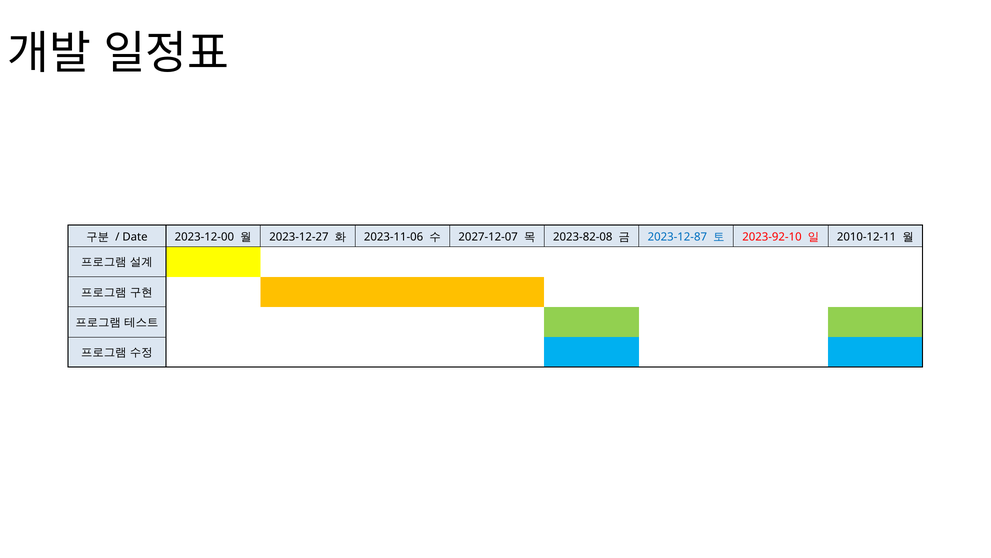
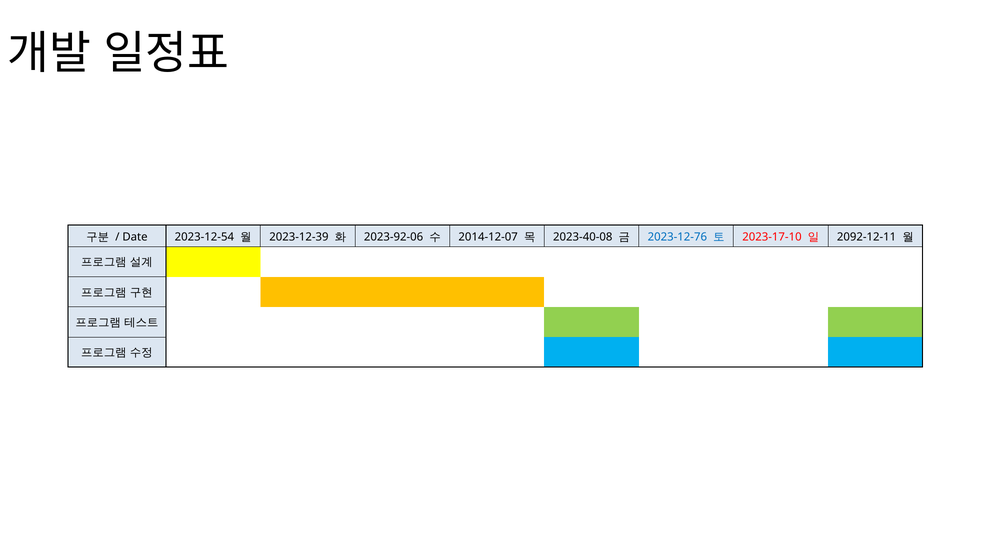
2023-12-00: 2023-12-00 -> 2023-12-54 (204, 237)
2023-12-27: 2023-12-27 -> 2023-12-39 (299, 237)
2023-11-06: 2023-11-06 -> 2023-92-06 (394, 237)
2027-12-07: 2027-12-07 -> 2014-12-07 (488, 237)
2023-82-08: 2023-82-08 -> 2023-40-08 (583, 237)
2023-12-87: 2023-12-87 -> 2023-12-76 (677, 237)
2023-92-10: 2023-92-10 -> 2023-17-10 (772, 237)
2010-12-11: 2010-12-11 -> 2092-12-11 (867, 237)
